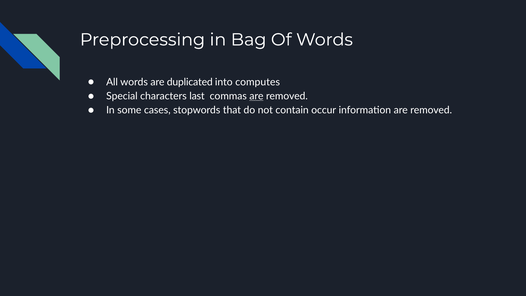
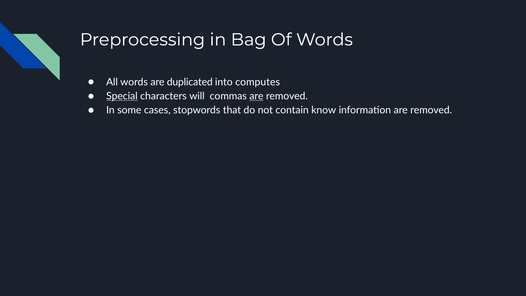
Special underline: none -> present (122, 96)
last: last -> will (197, 96)
occur: occur -> know (324, 110)
